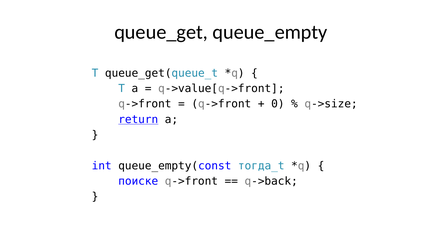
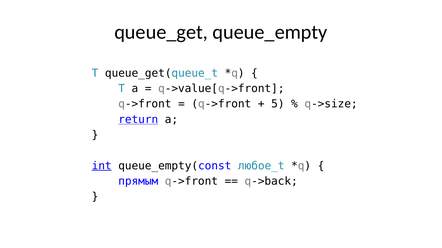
0: 0 -> 5 (278, 104)
int underline: none -> present (102, 166)
тогда_t: тогда_t -> любое_t (261, 166)
поиске: поиске -> прямым (138, 182)
